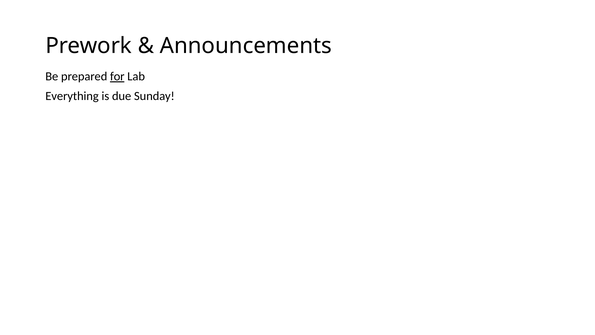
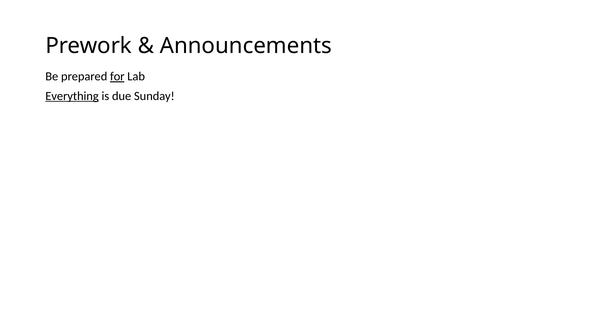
Everything underline: none -> present (72, 96)
